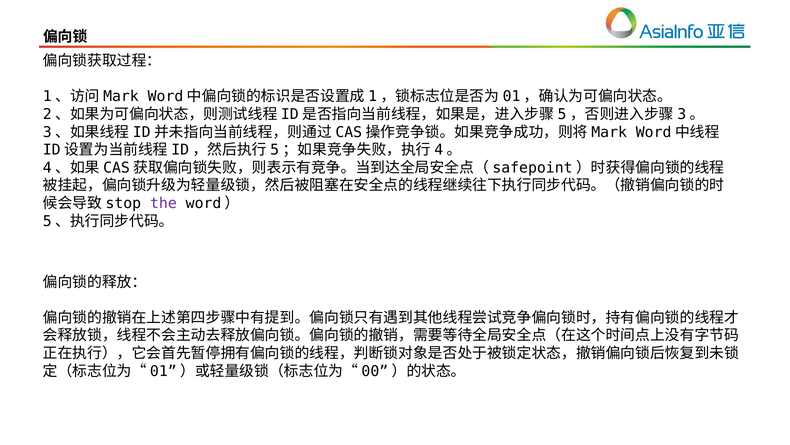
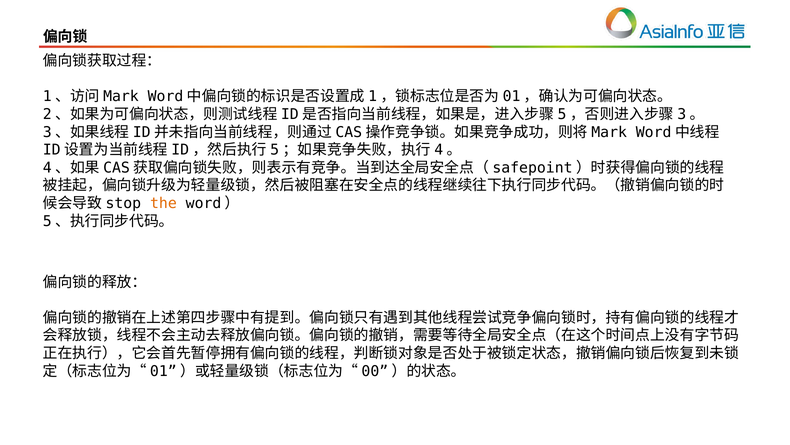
the colour: purple -> orange (163, 203)
